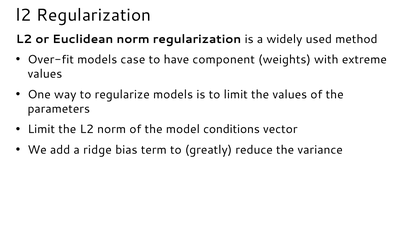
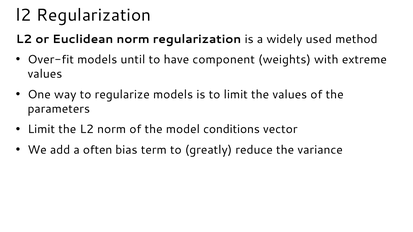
case: case -> until (133, 60)
ridge: ridge -> often (98, 150)
